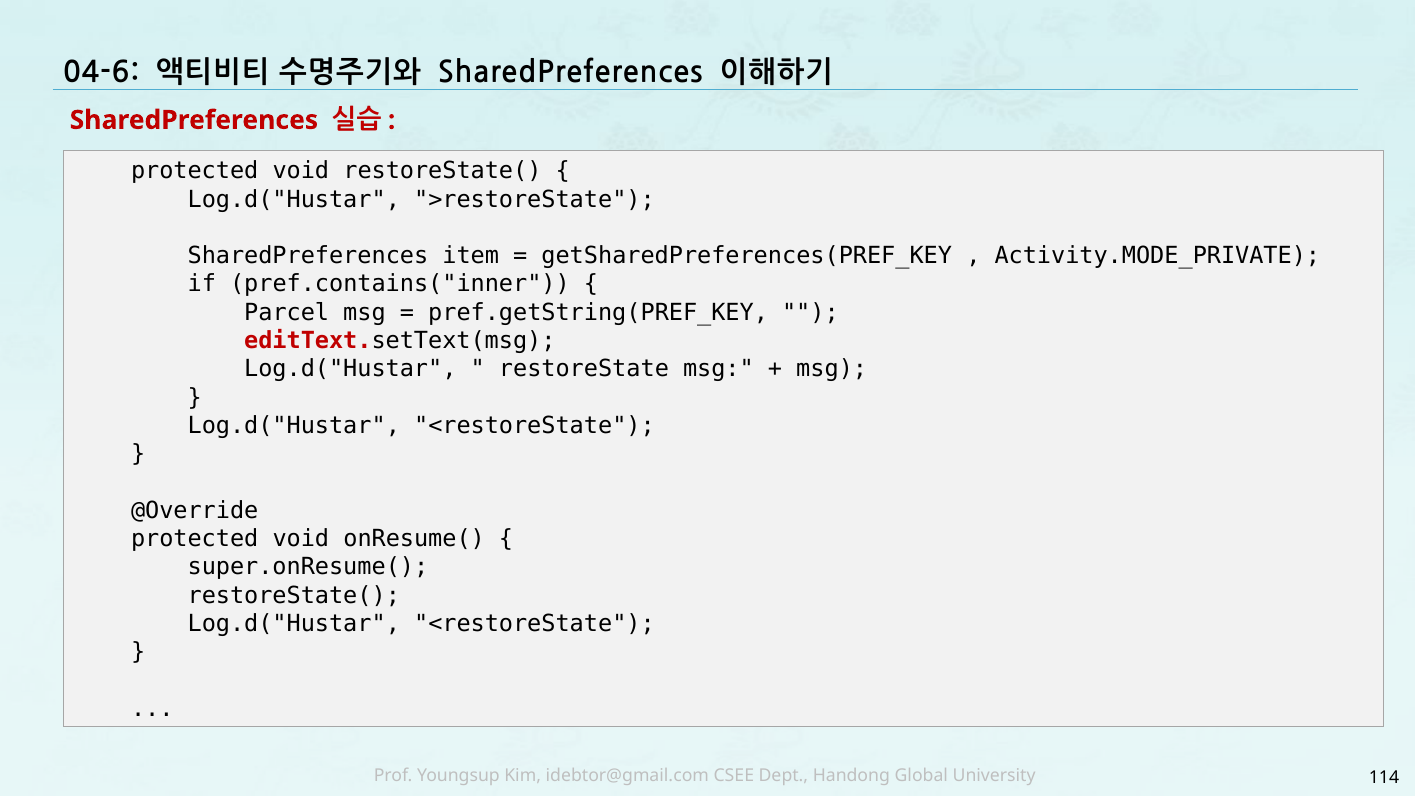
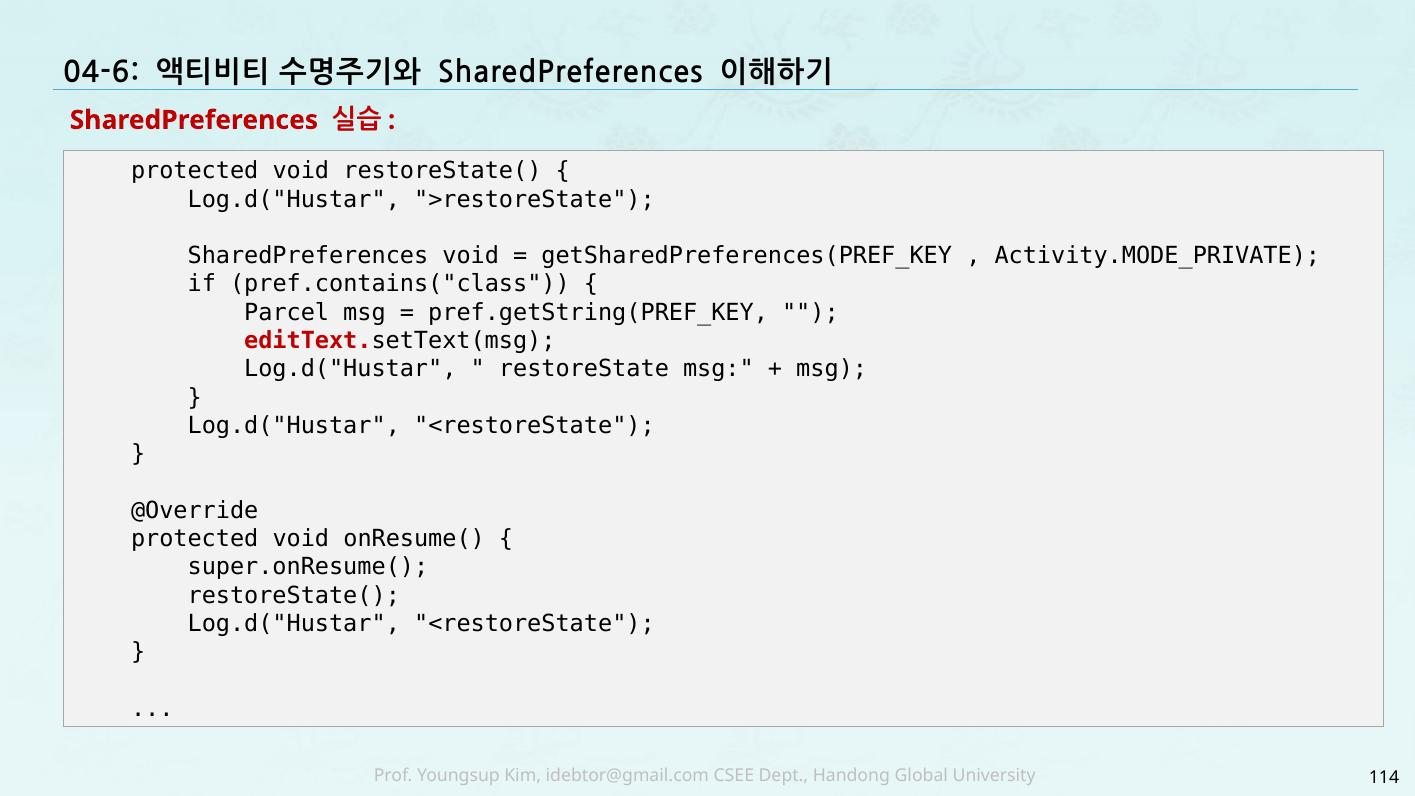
SharedPreferences item: item -> void (471, 256)
pref.contains("inner: pref.contains("inner -> pref.contains("class (400, 284)
